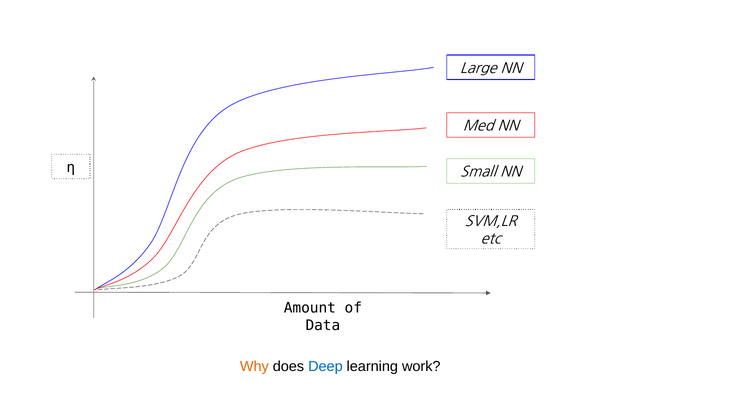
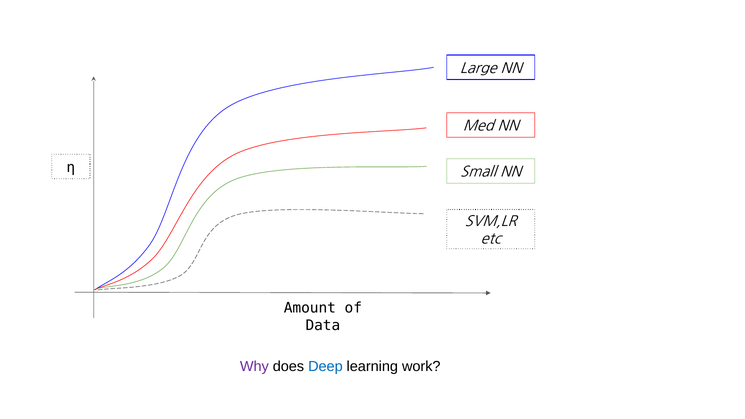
Why colour: orange -> purple (254, 367)
